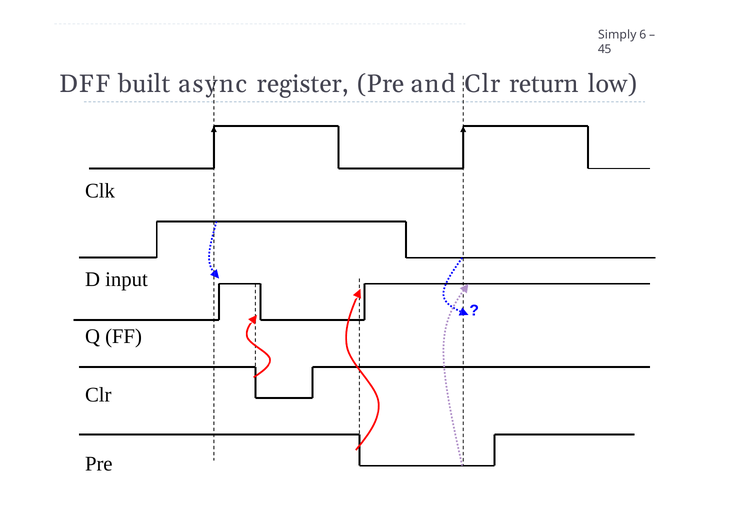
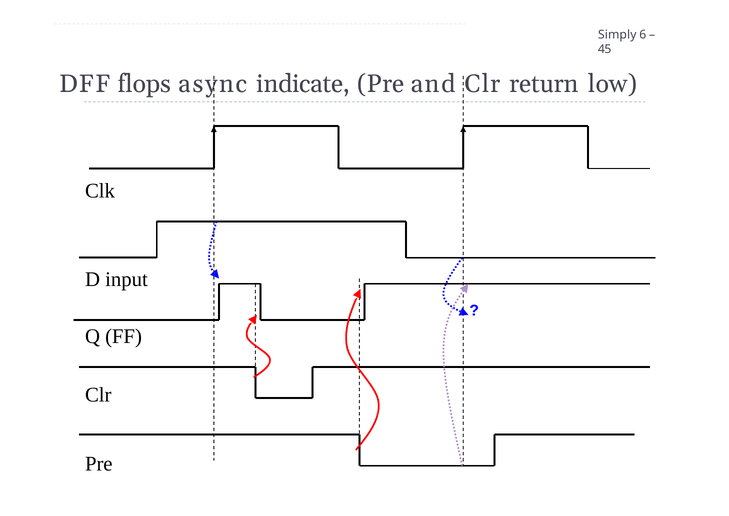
built: built -> flops (144, 84)
register: register -> indicate (303, 84)
